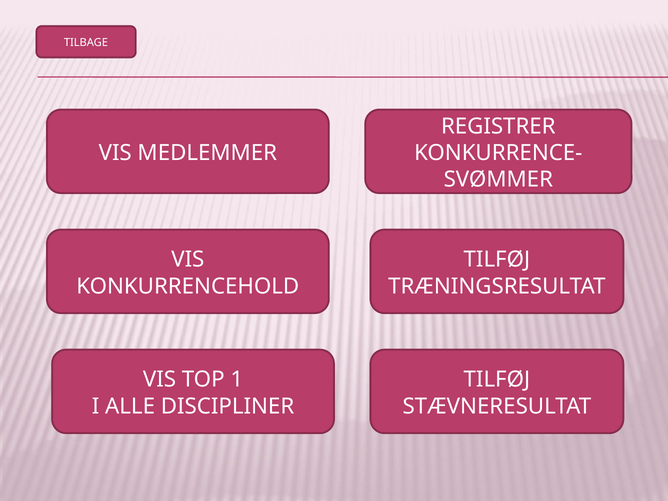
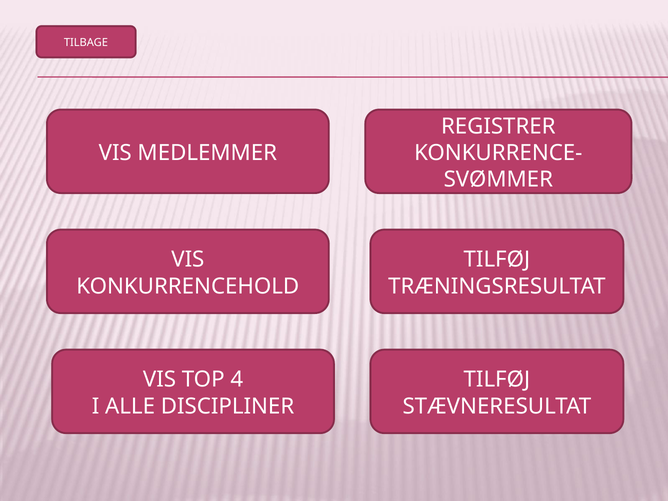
1: 1 -> 4 (237, 380)
